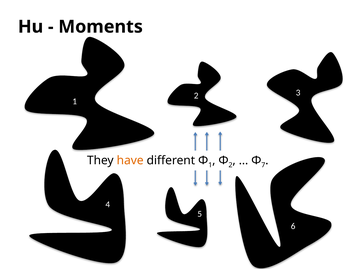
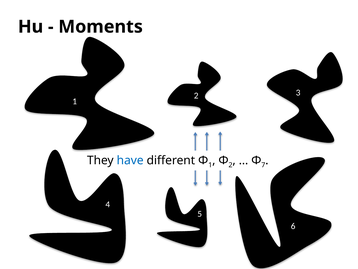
have colour: orange -> blue (130, 160)
